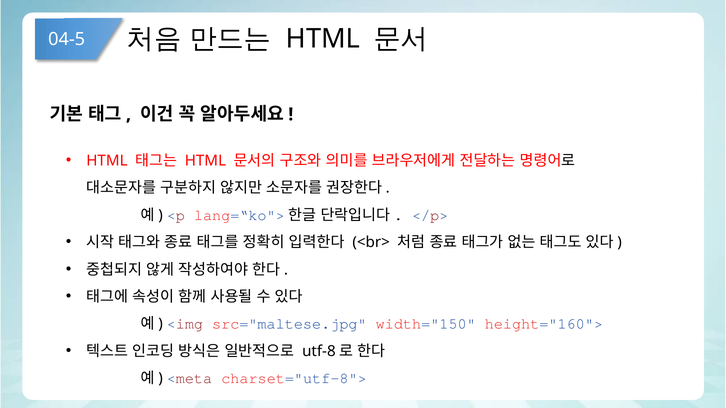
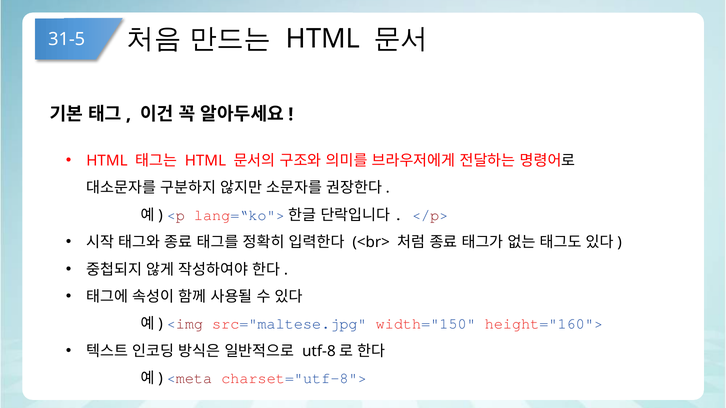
04-5: 04-5 -> 31-5 (67, 39)
